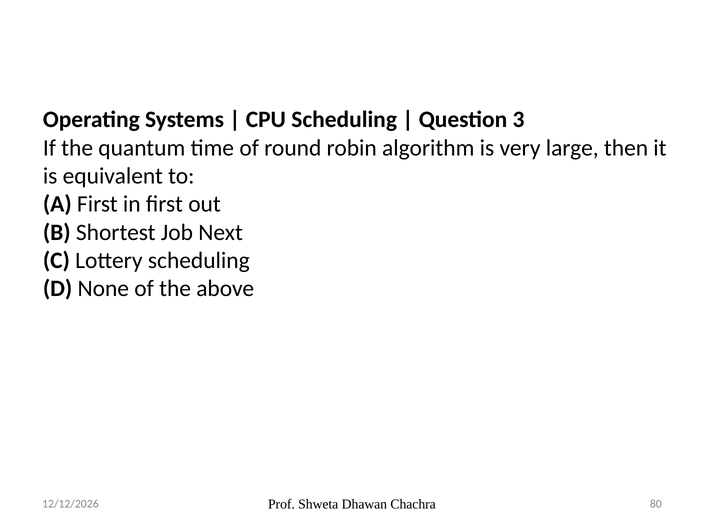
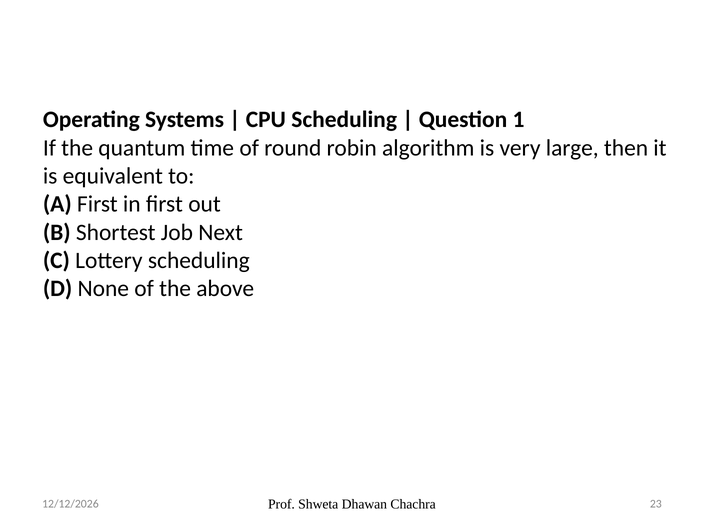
3: 3 -> 1 (518, 120)
80: 80 -> 23 (656, 504)
